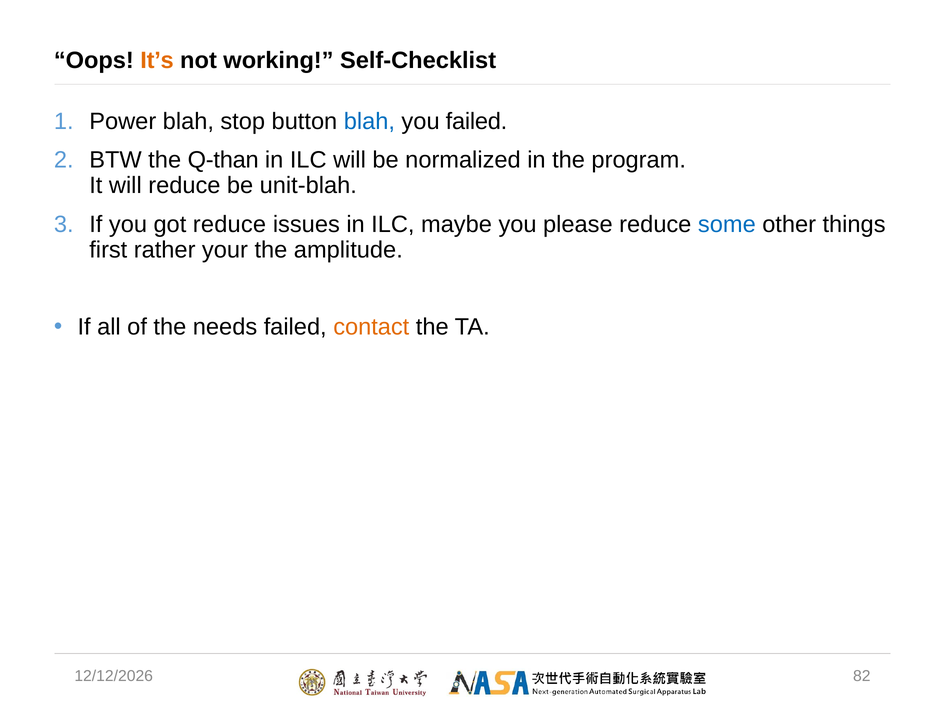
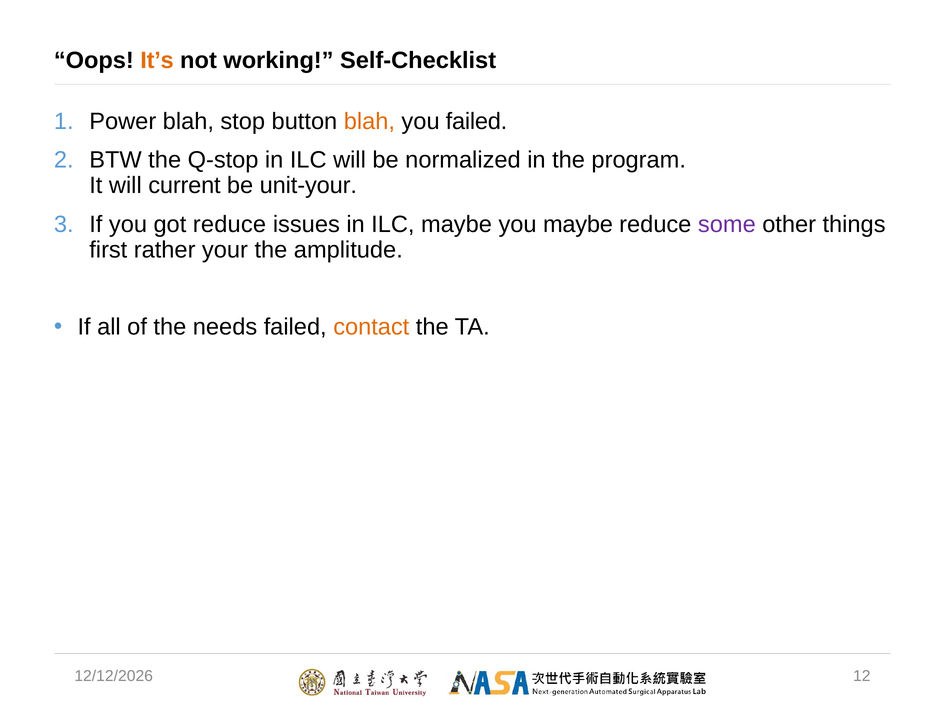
blah colour: blue -> orange (369, 122)
Q-than: Q-than -> Q-stop (223, 160)
will reduce: reduce -> current (184, 186)
unit-blah: unit-blah -> unit-your (308, 186)
you please: please -> maybe (578, 225)
some colour: blue -> purple (727, 225)
82: 82 -> 12 (862, 677)
